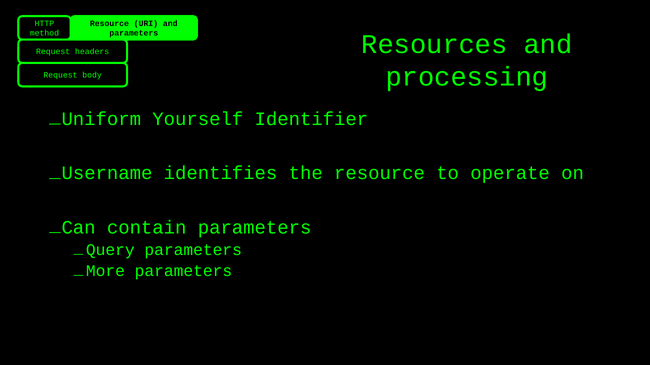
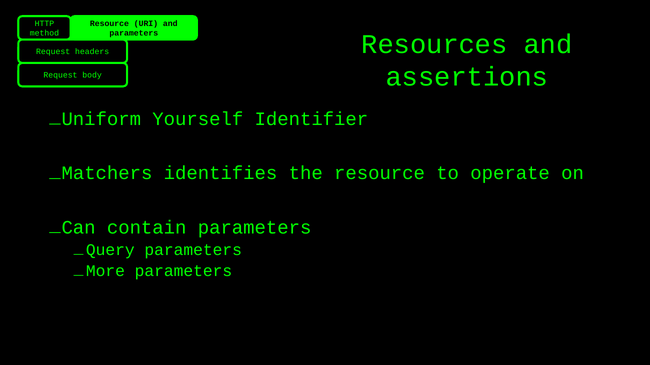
processing: processing -> assertions (467, 77)
Username: Username -> Matchers (107, 173)
